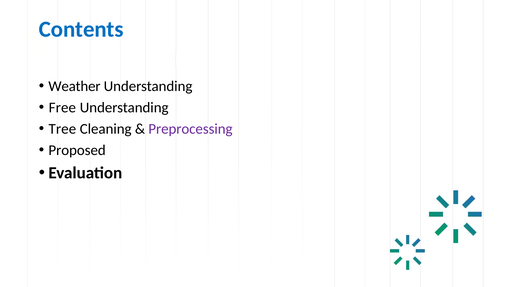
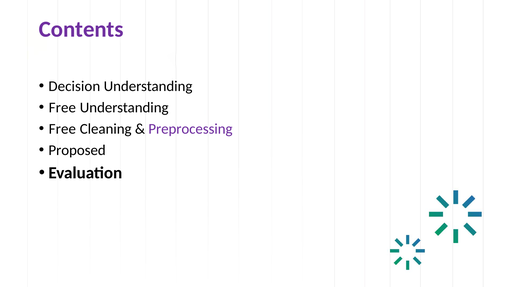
Contents colour: blue -> purple (81, 29)
Weather: Weather -> Decision (74, 86)
Tree: Tree -> Free (62, 129)
